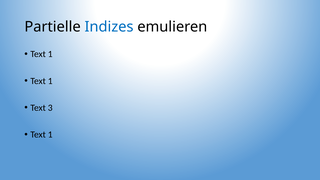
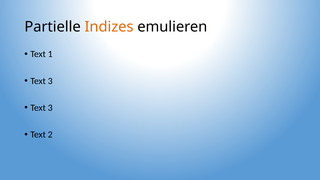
Indizes colour: blue -> orange (109, 27)
1: 1 -> 3 (50, 81)
1: 1 -> 2 (50, 135)
